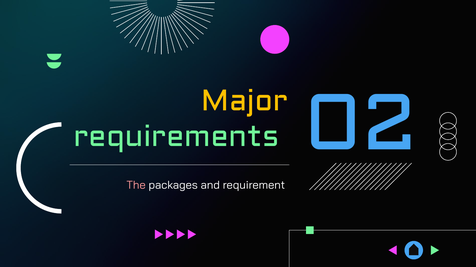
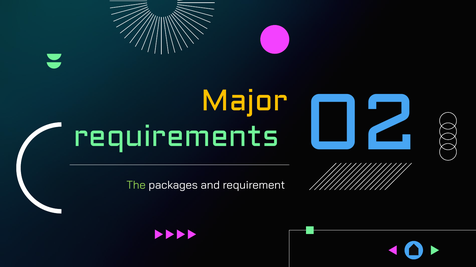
The colour: pink -> light green (136, 186)
